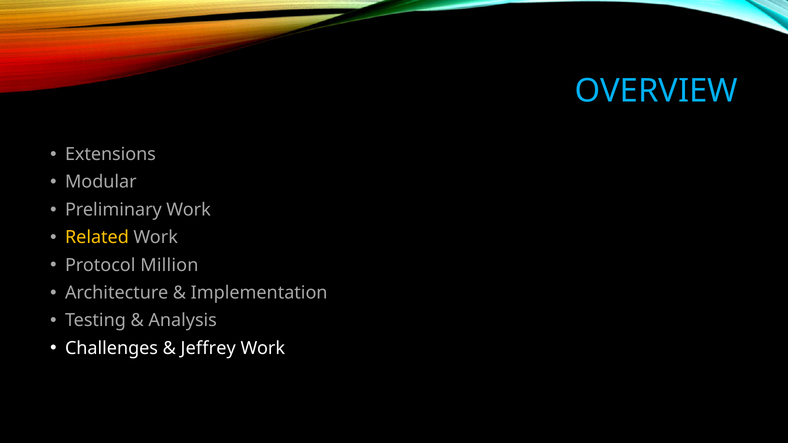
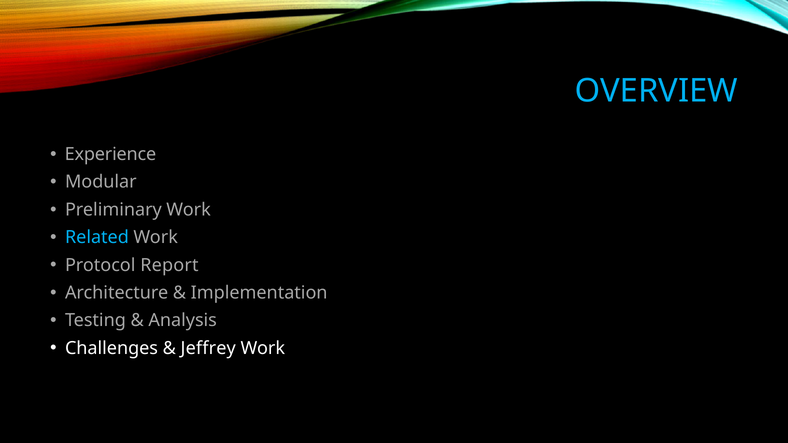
Extensions: Extensions -> Experience (110, 154)
Related colour: yellow -> light blue (97, 238)
Million: Million -> Report (169, 265)
